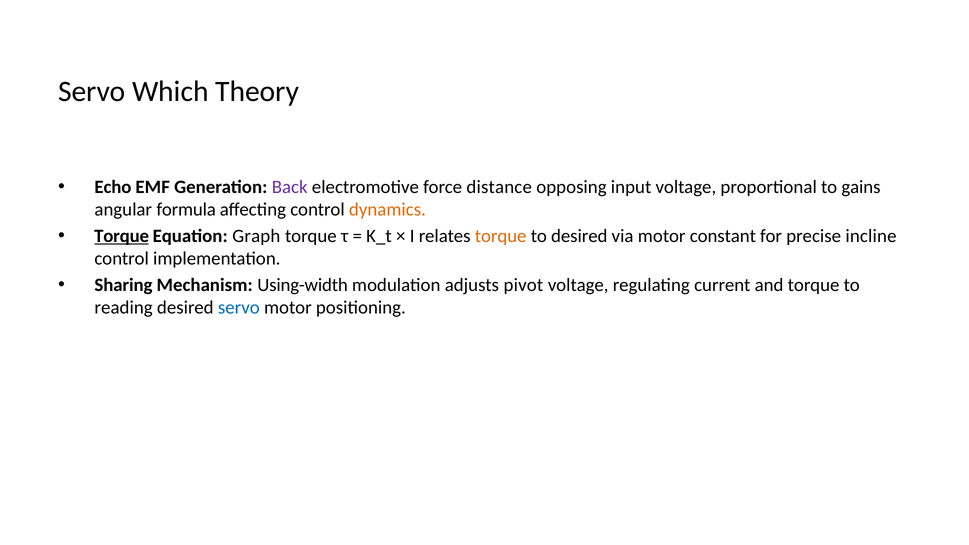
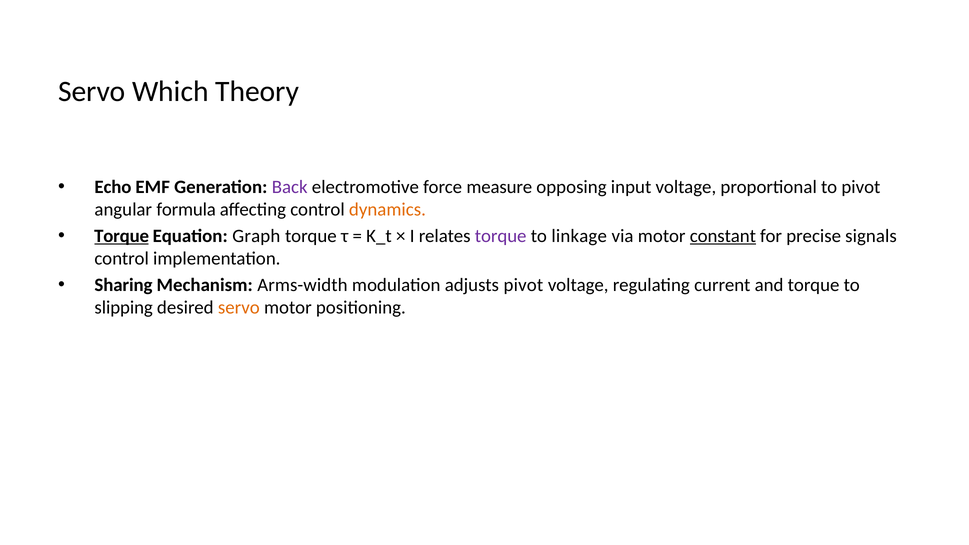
distance: distance -> measure (499, 187)
to gains: gains -> pivot (861, 187)
torque colour: orange -> purple (501, 236)
to desired: desired -> linkage (579, 236)
constant underline: none -> present (723, 236)
incline: incline -> signals (871, 236)
Using-width: Using-width -> Arms-width (302, 285)
reading: reading -> slipping (124, 308)
servo colour: blue -> orange (239, 308)
